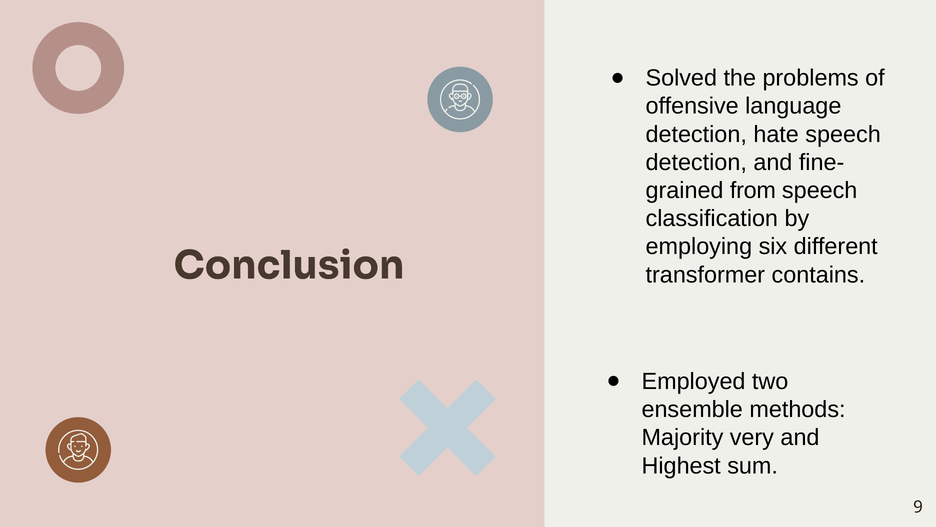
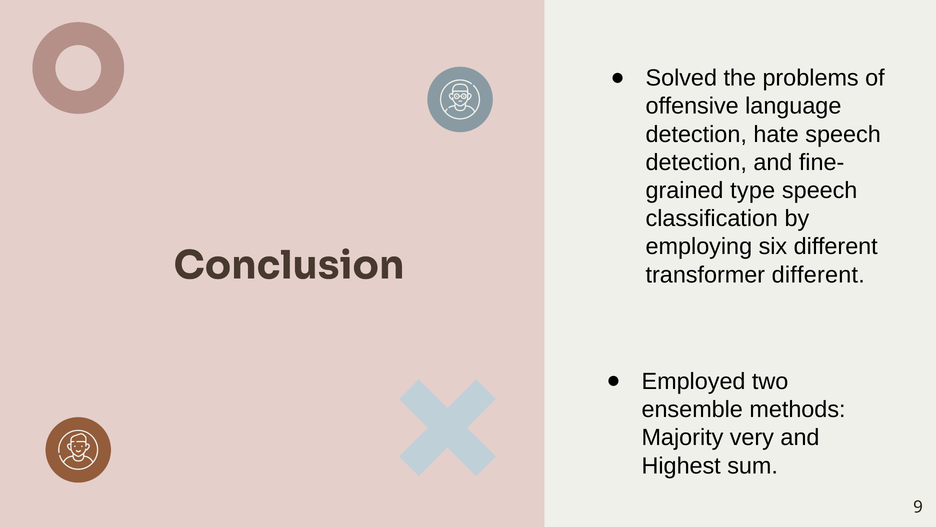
from: from -> type (753, 190)
transformer contains: contains -> different (818, 275)
